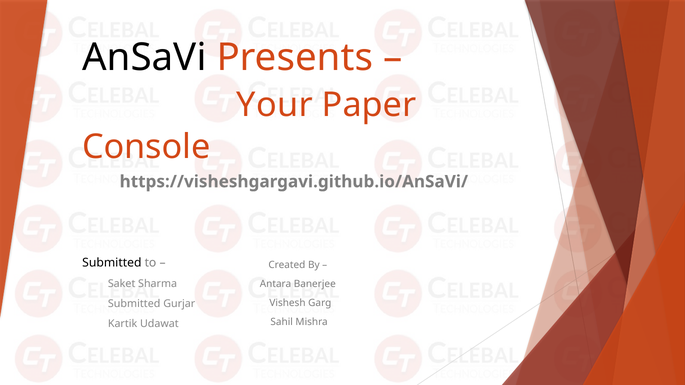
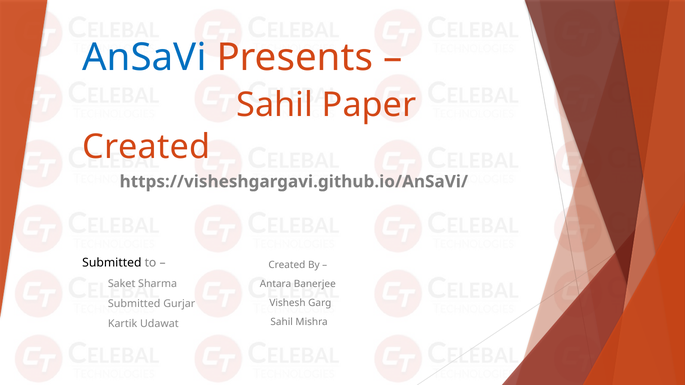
AnSaVi colour: black -> blue (144, 57)
Your: Your -> Sahil (275, 105)
Console: Console -> Created (146, 147)
